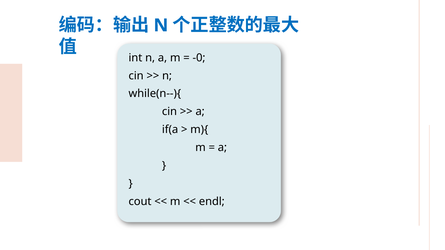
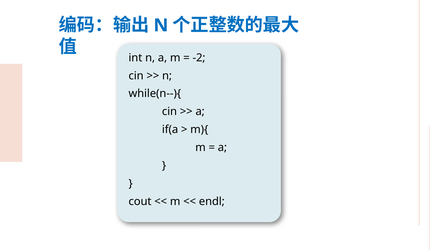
-0: -0 -> -2 (199, 58)
